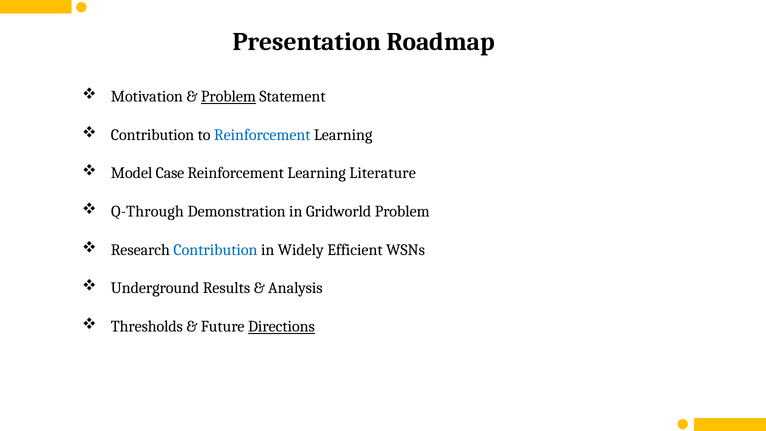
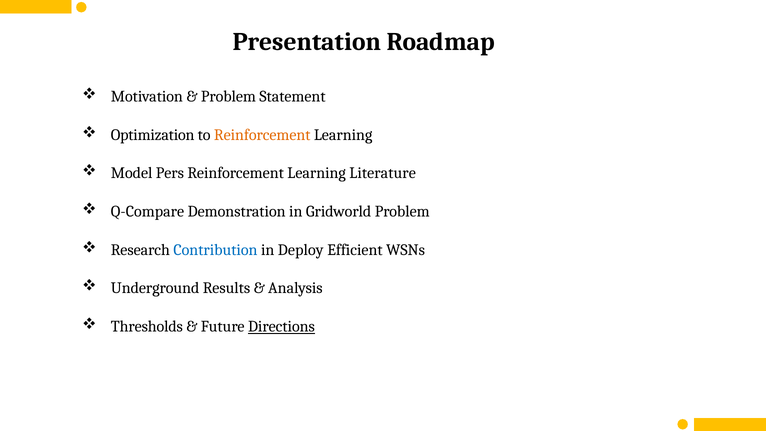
Problem underline: present -> none (228, 96)
Contribution: Contribution -> Optimization (153, 135)
Reinforcement colour: blue -> orange (262, 135)
Case: Case -> Pers (170, 173)
Q-Through: Q-Through -> Q-Compare (148, 211)
Widely: Widely -> Deploy (301, 250)
